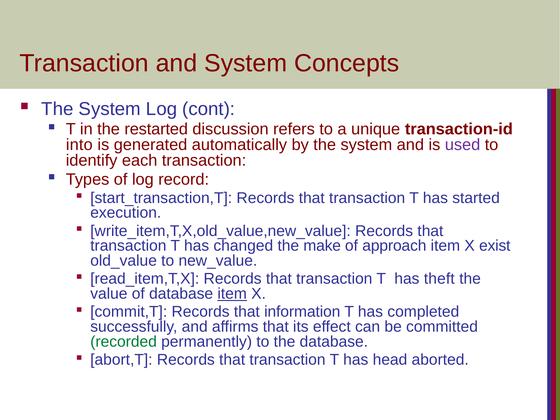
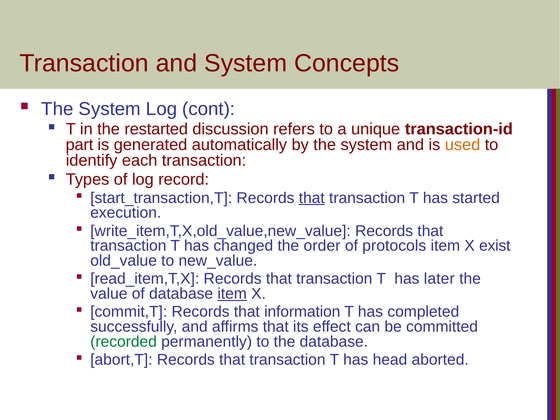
into: into -> part (79, 145)
used colour: purple -> orange (463, 145)
that underline: none -> present (312, 198)
make: make -> order (322, 246)
approach: approach -> protocols (394, 246)
theft: theft -> later (439, 279)
